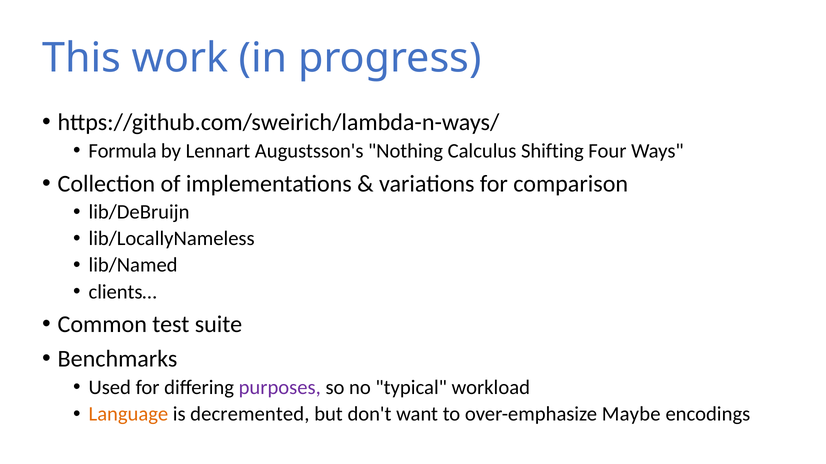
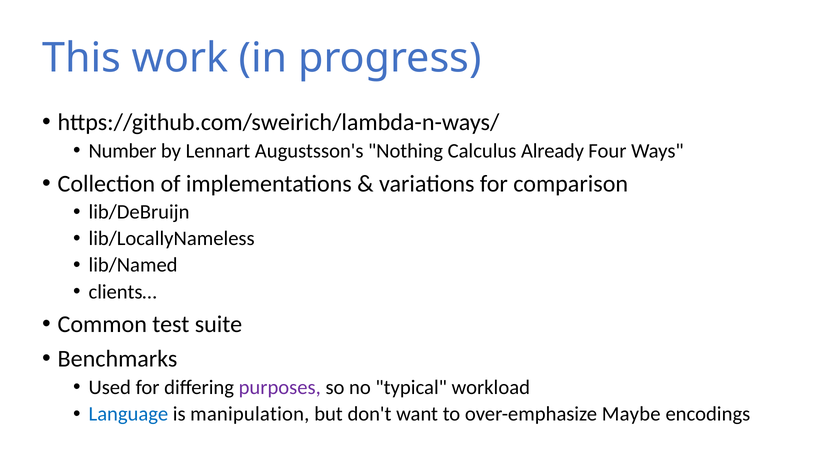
Formula: Formula -> Number (123, 151)
Shifting: Shifting -> Already (552, 151)
Language colour: orange -> blue (128, 415)
decremented: decremented -> manipulation (250, 415)
